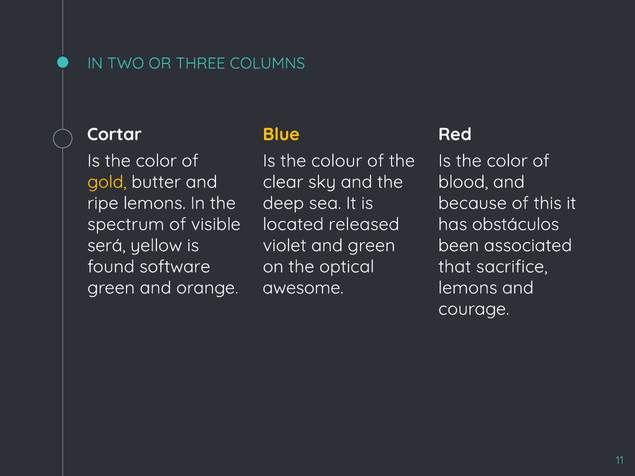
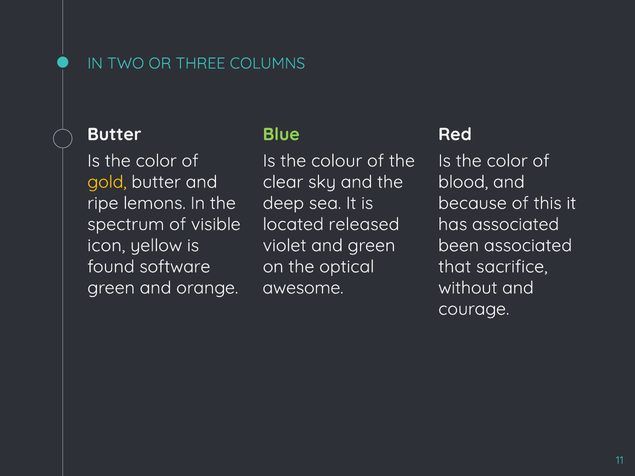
Cortar: Cortar -> Butter (114, 134)
Blue colour: yellow -> light green (281, 134)
has obstáculos: obstáculos -> associated (516, 224)
será: será -> icon (106, 246)
lemons: lemons -> without (468, 288)
